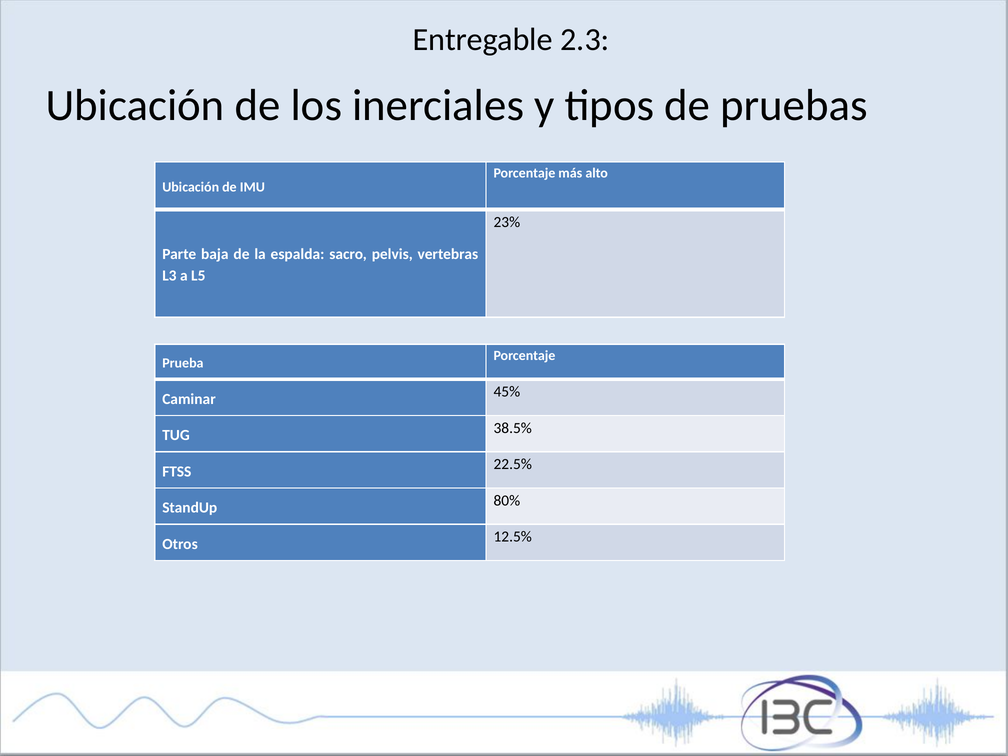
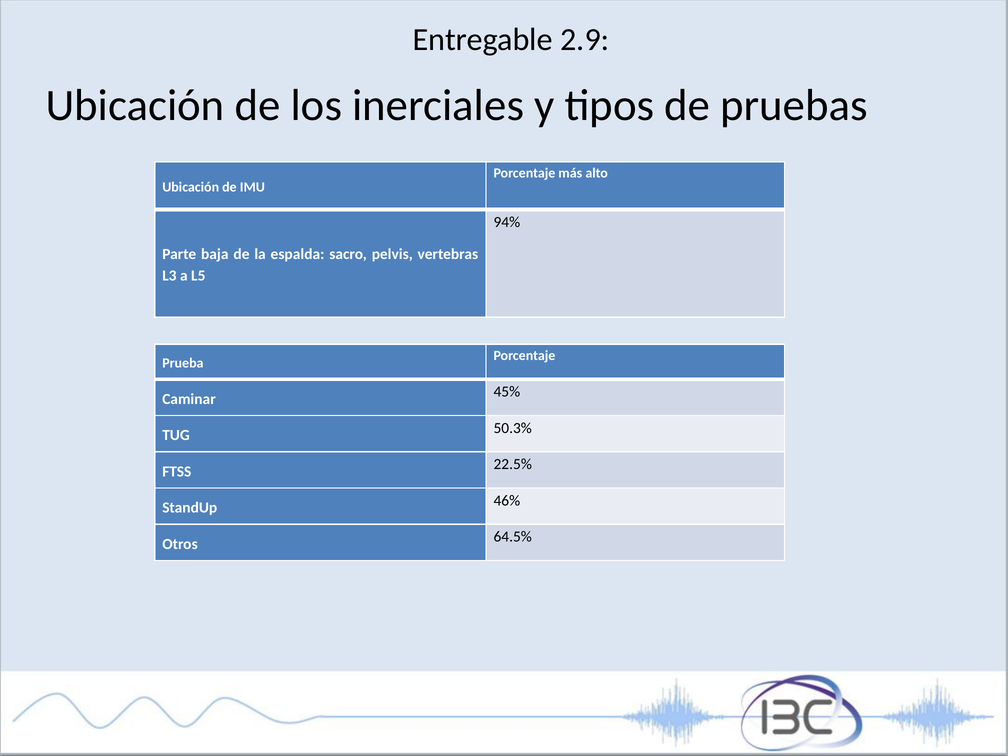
2.3: 2.3 -> 2.9 (585, 39)
23%: 23% -> 94% (507, 222)
38.5%: 38.5% -> 50.3% (513, 428)
80%: 80% -> 46% (507, 501)
12.5%: 12.5% -> 64.5% (513, 537)
